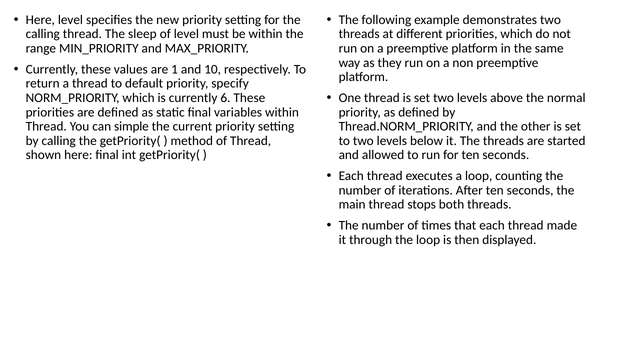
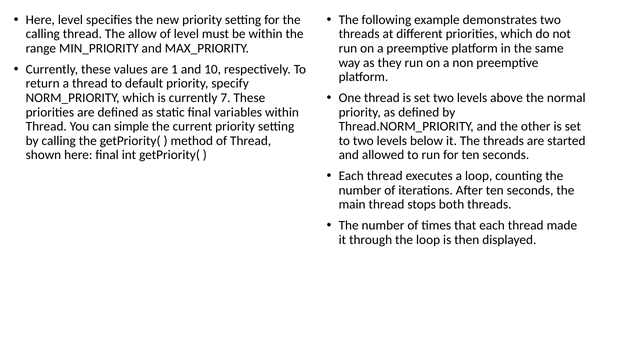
sleep: sleep -> allow (142, 34)
6: 6 -> 7 (225, 98)
